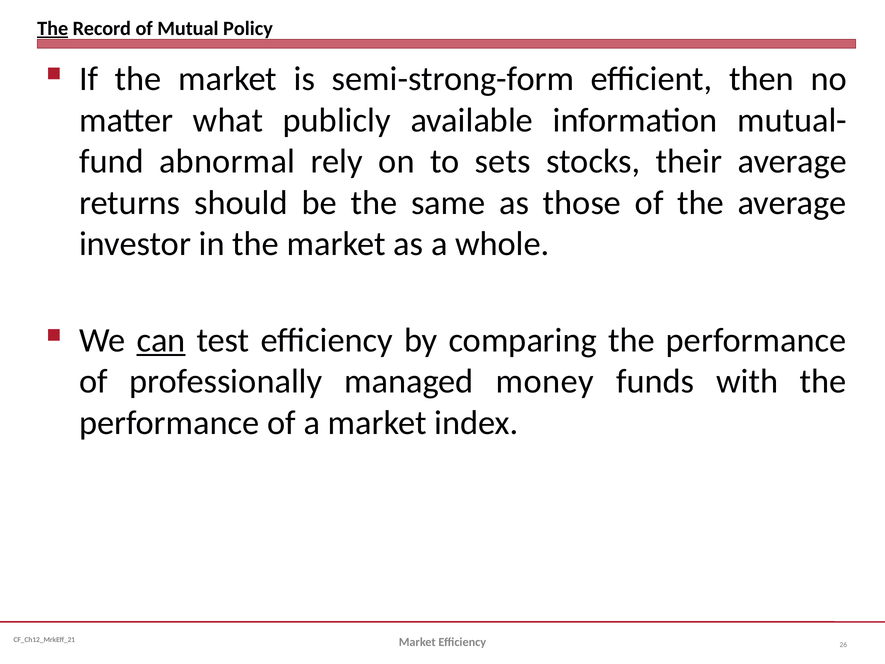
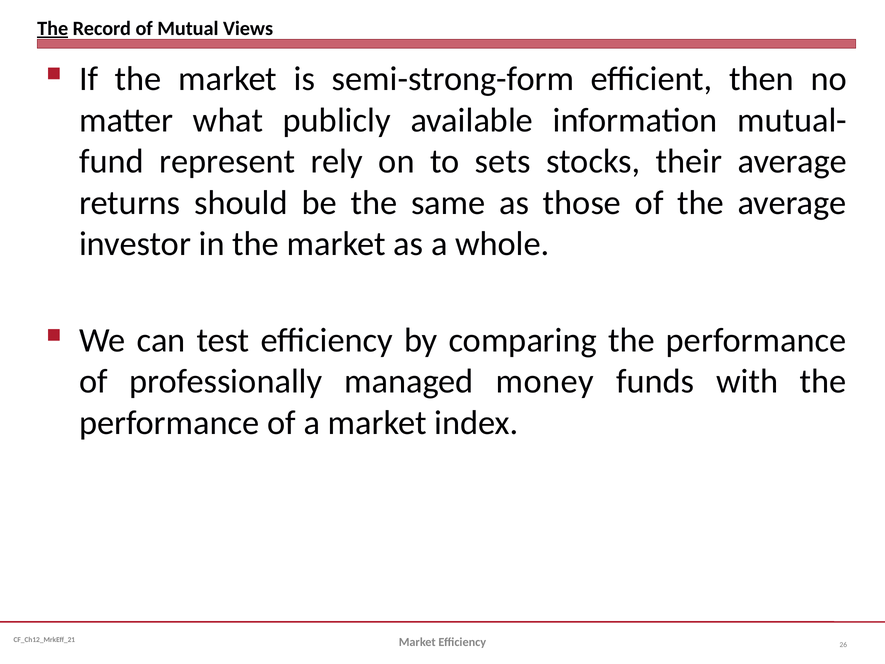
Policy: Policy -> Views (248, 29)
abnormal: abnormal -> represent (227, 161)
can underline: present -> none (161, 340)
